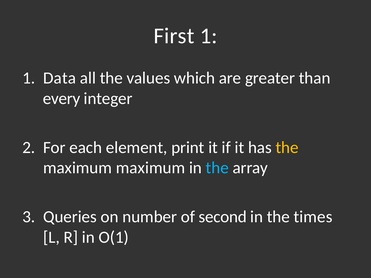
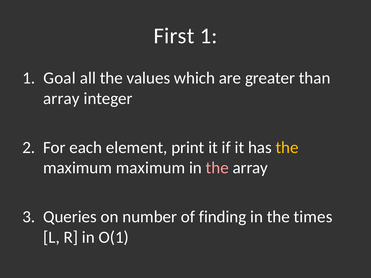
Data: Data -> Goal (60, 78)
every: every -> array (61, 99)
the colour: light blue -> pink (217, 168)
second: second -> finding (223, 217)
